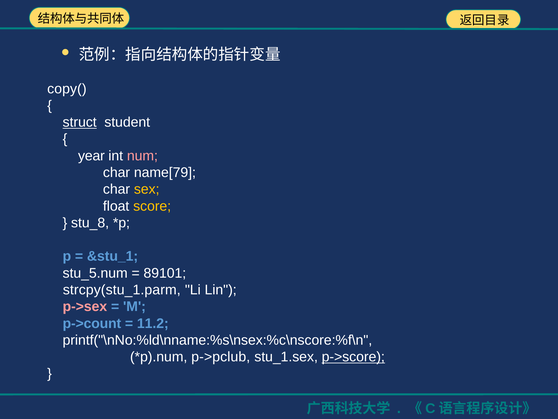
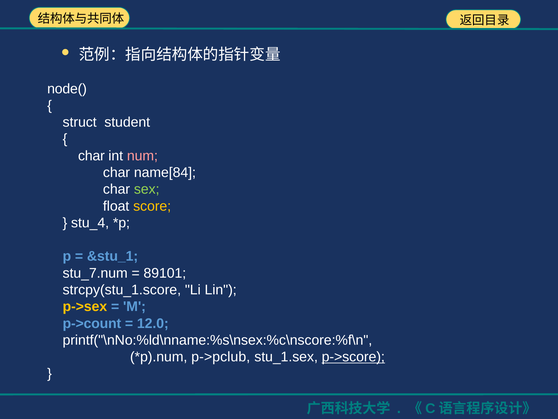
copy(: copy( -> node( (67, 89)
struct underline: present -> none (80, 122)
year: year -> char (91, 156)
name[79: name[79 -> name[84 (165, 172)
sex colour: yellow -> light green (147, 189)
stu_8: stu_8 -> stu_4 (90, 223)
stu_5.num: stu_5.num -> stu_7.num (95, 273)
strcpy(stu_1.parm: strcpy(stu_1.parm -> strcpy(stu_1.score (122, 290)
p->sex colour: pink -> yellow (85, 306)
11.2: 11.2 -> 12.0 (153, 323)
